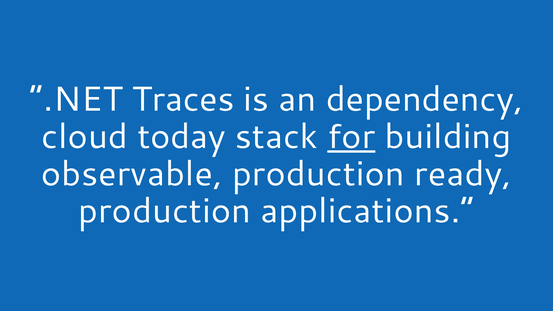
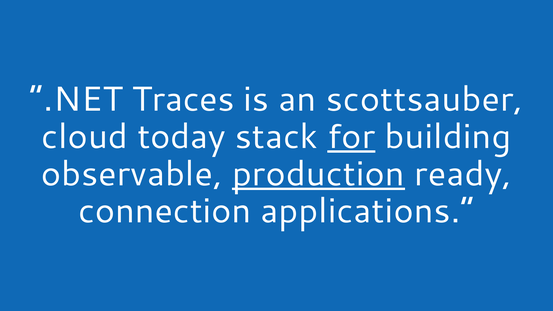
dependency: dependency -> scottsauber (424, 99)
production underline: none -> present (318, 174)
production: production -> connection (165, 211)
